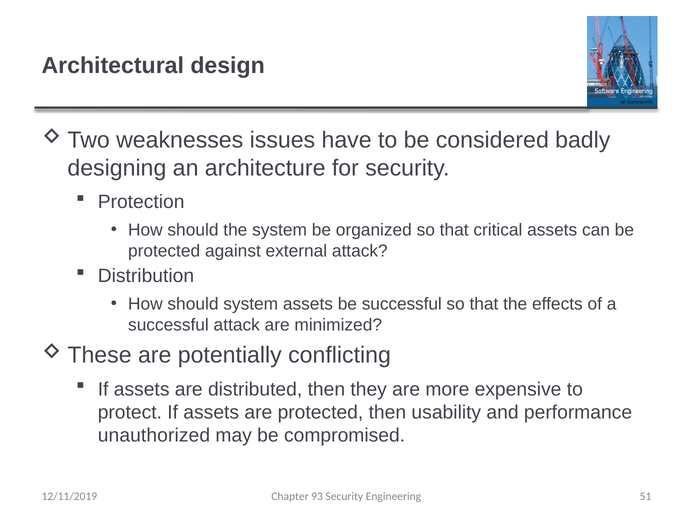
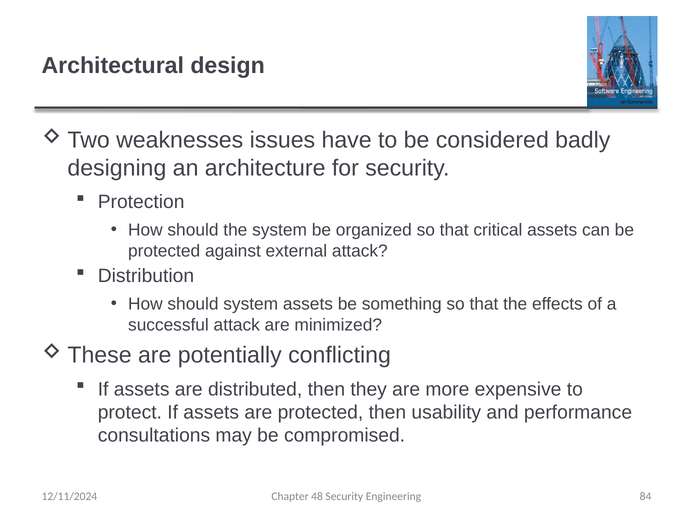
be successful: successful -> something (402, 304)
unauthorized: unauthorized -> consultations (154, 435)
93: 93 -> 48 (317, 496)
51: 51 -> 84 (646, 496)
12/11/2019: 12/11/2019 -> 12/11/2024 (69, 496)
